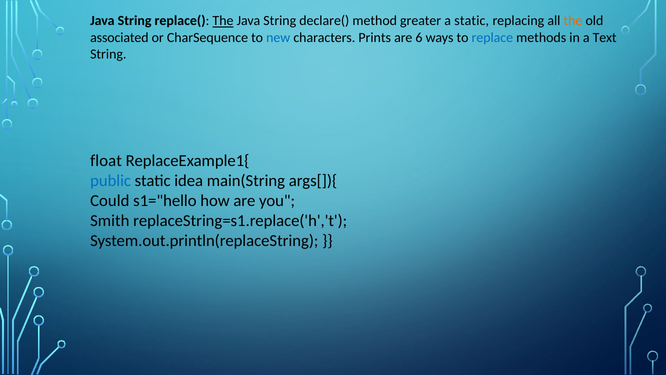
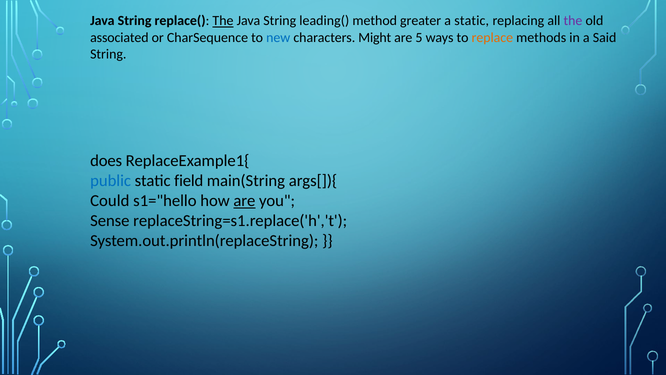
declare(: declare( -> leading( (324, 21)
the colour: orange -> purple (573, 21)
Prints: Prints -> Might (375, 38)
6: 6 -> 5 (419, 38)
replace colour: blue -> orange (492, 38)
Text: Text -> Said (605, 38)
float: float -> does (106, 161)
idea: idea -> field (189, 181)
are underline: none -> present (244, 201)
Smith: Smith -> Sense (110, 221)
